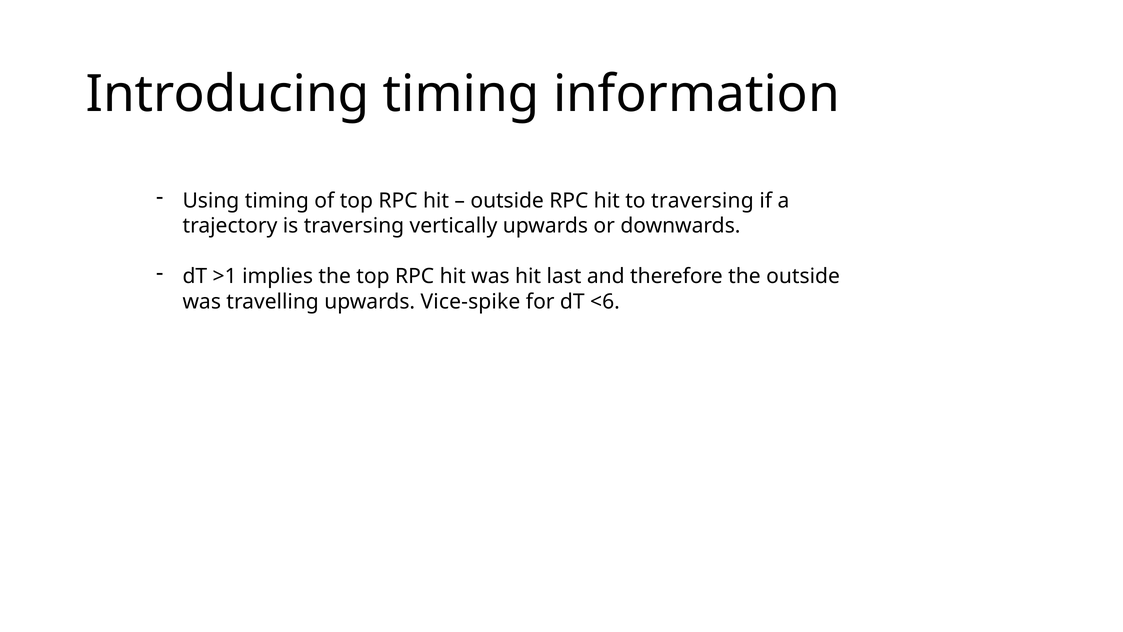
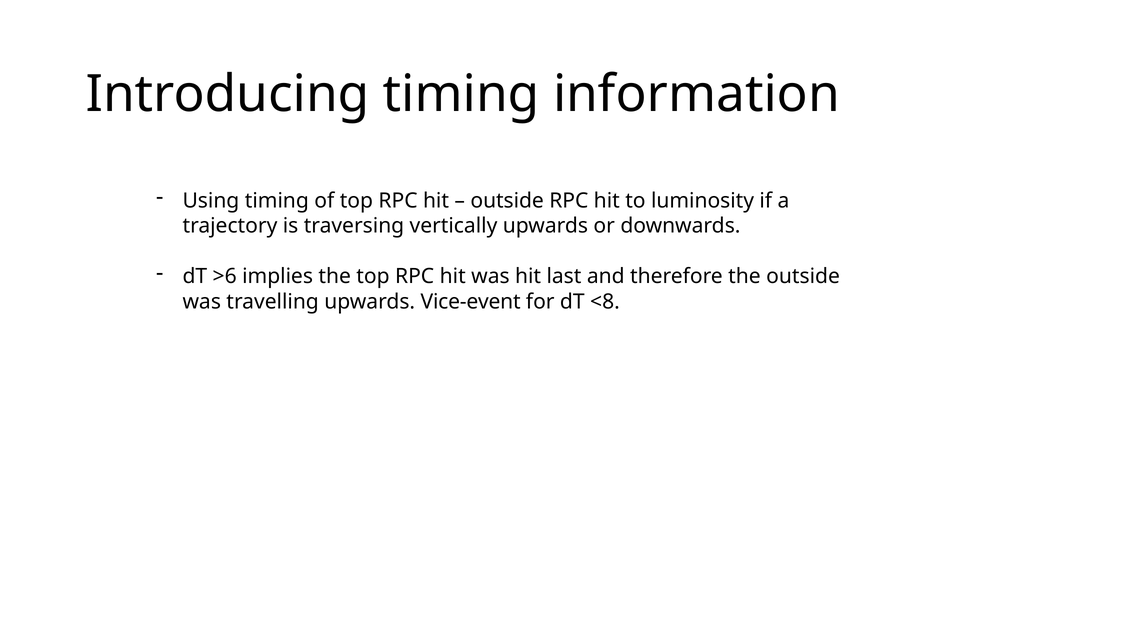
to traversing: traversing -> luminosity (703, 201)
>1: >1 -> >6 (225, 276)
Vice-spike: Vice-spike -> Vice-event (471, 302)
<6: <6 -> <8 (605, 302)
